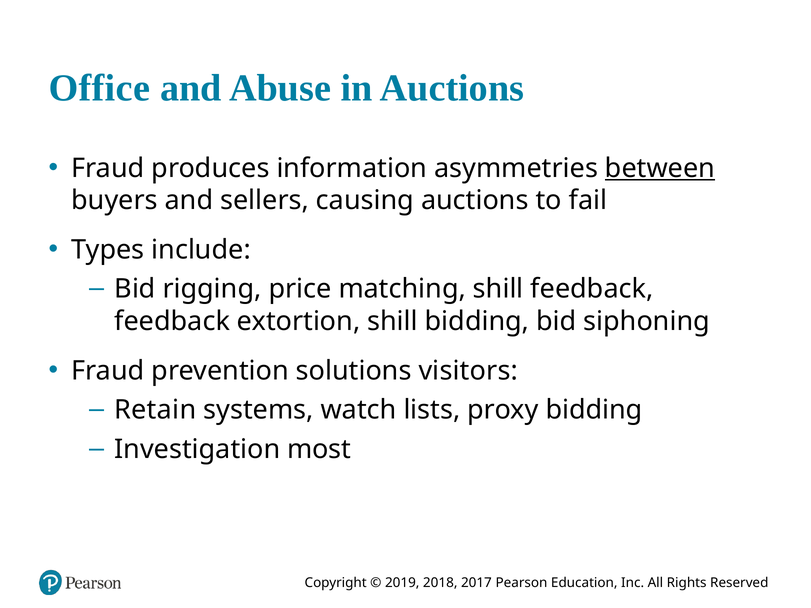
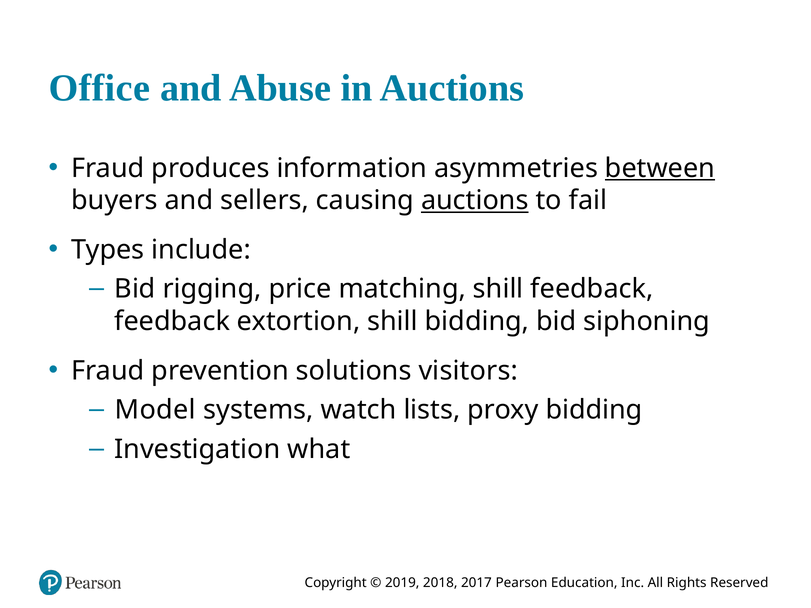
auctions underline: none -> present (475, 201)
Retain: Retain -> Model (155, 410)
most: most -> what (319, 449)
